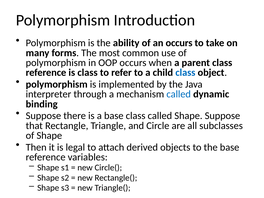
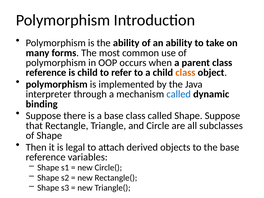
an occurs: occurs -> ability (179, 43)
is class: class -> child (88, 73)
class colour: blue -> orange (185, 73)
